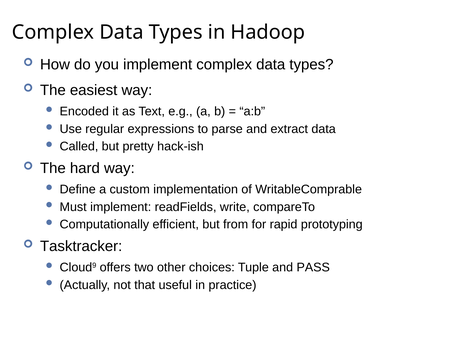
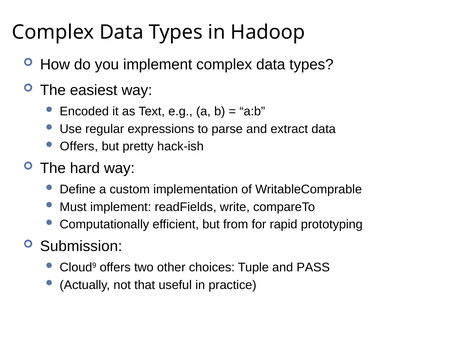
Called: Called -> Offers (79, 146)
Tasktracker: Tasktracker -> Submission (81, 246)
